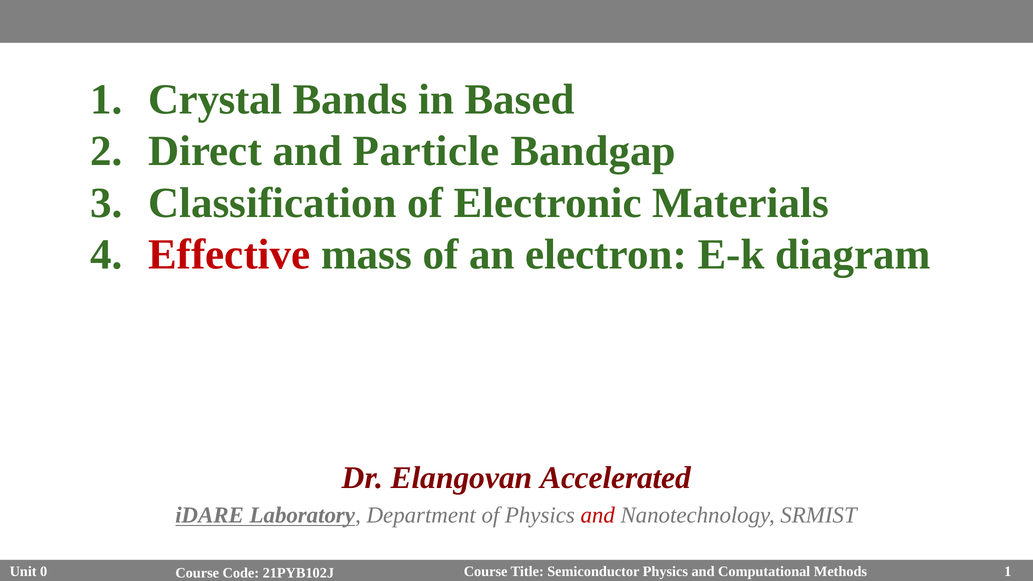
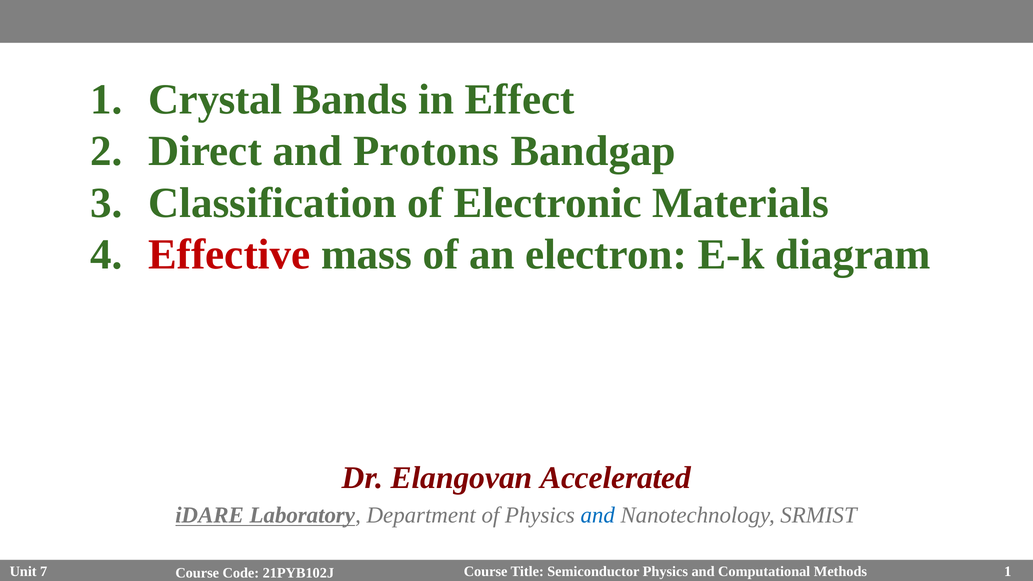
Based: Based -> Effect (520, 100)
Particle: Particle -> Protons (426, 151)
and colour: red -> blue (598, 515)
0: 0 -> 7 (44, 572)
